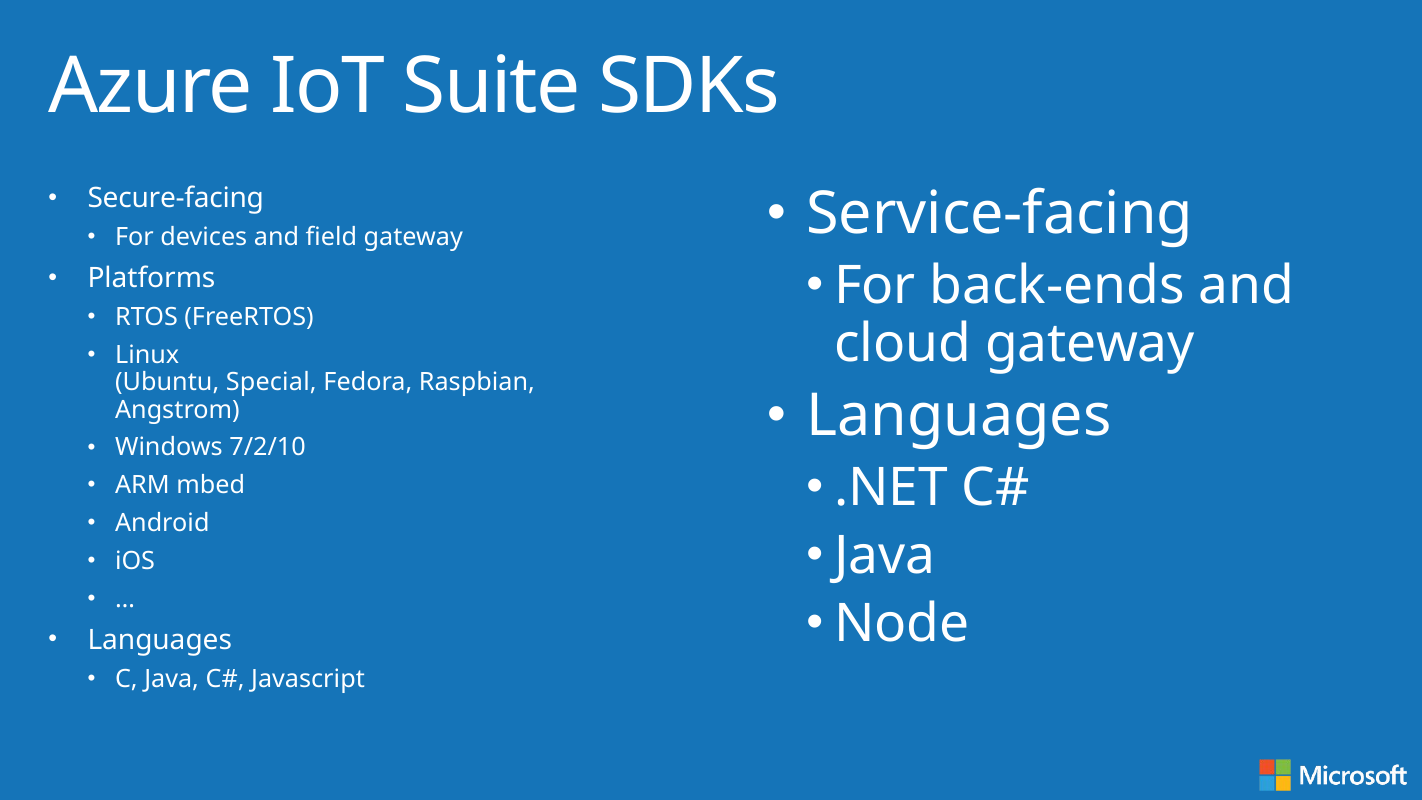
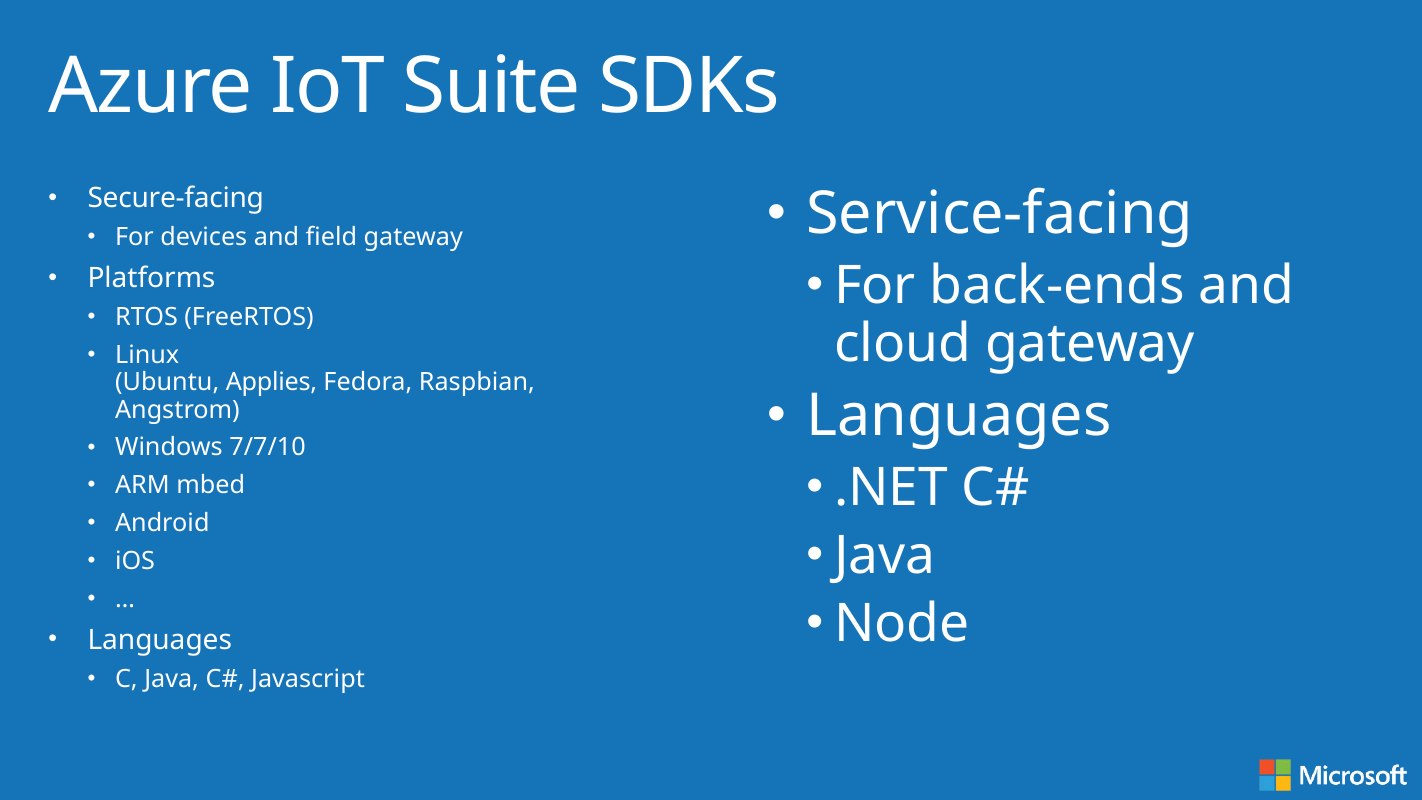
Special: Special -> Applies (271, 382)
7/2/10: 7/2/10 -> 7/7/10 (268, 448)
